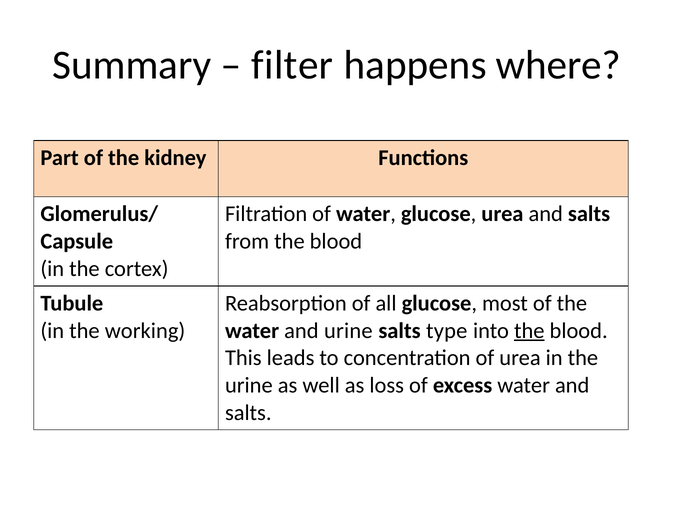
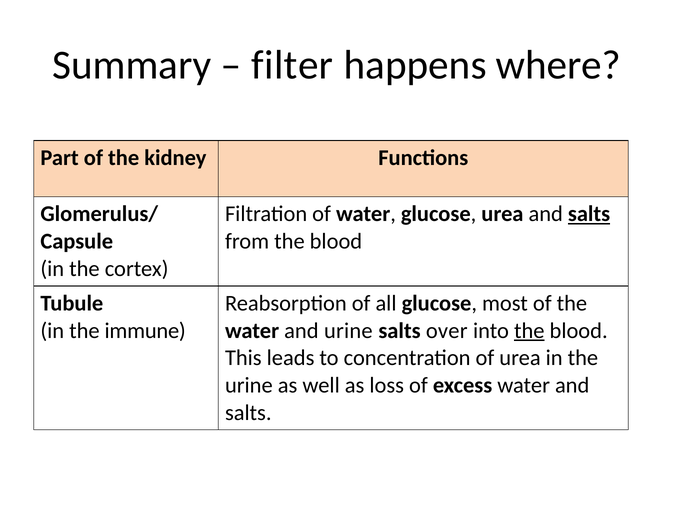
salts underline: none -> present (589, 214)
working: working -> immune (145, 330)
type: type -> over (447, 330)
